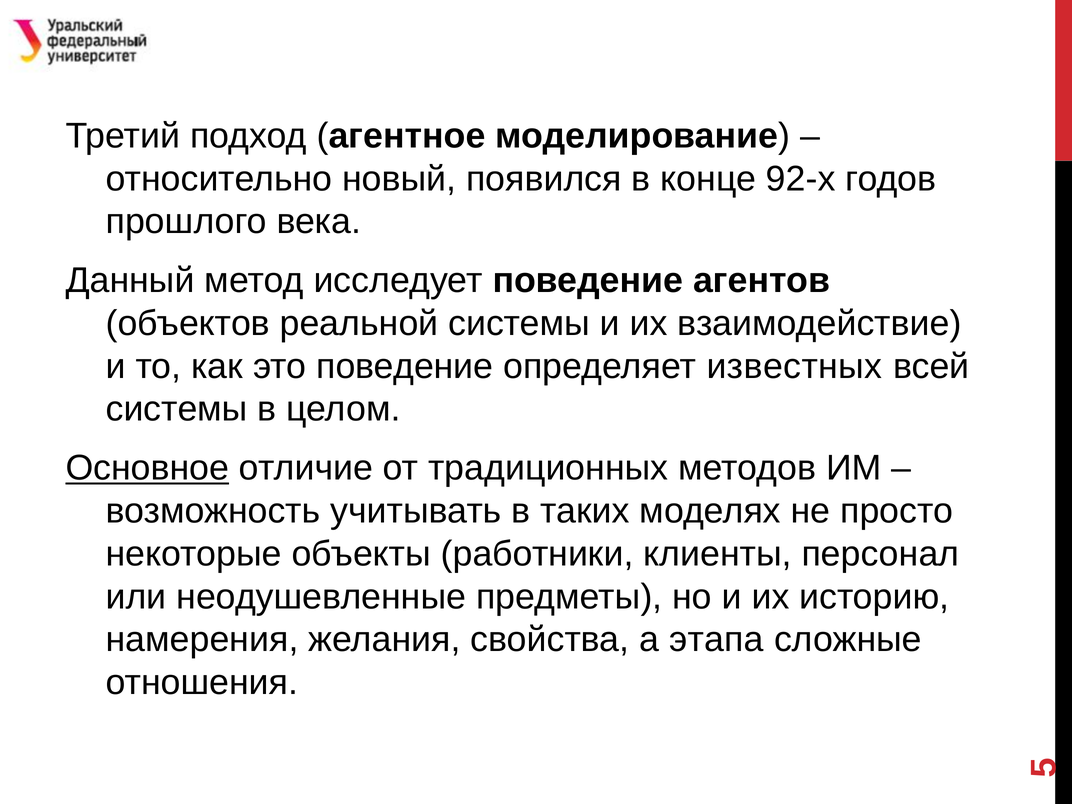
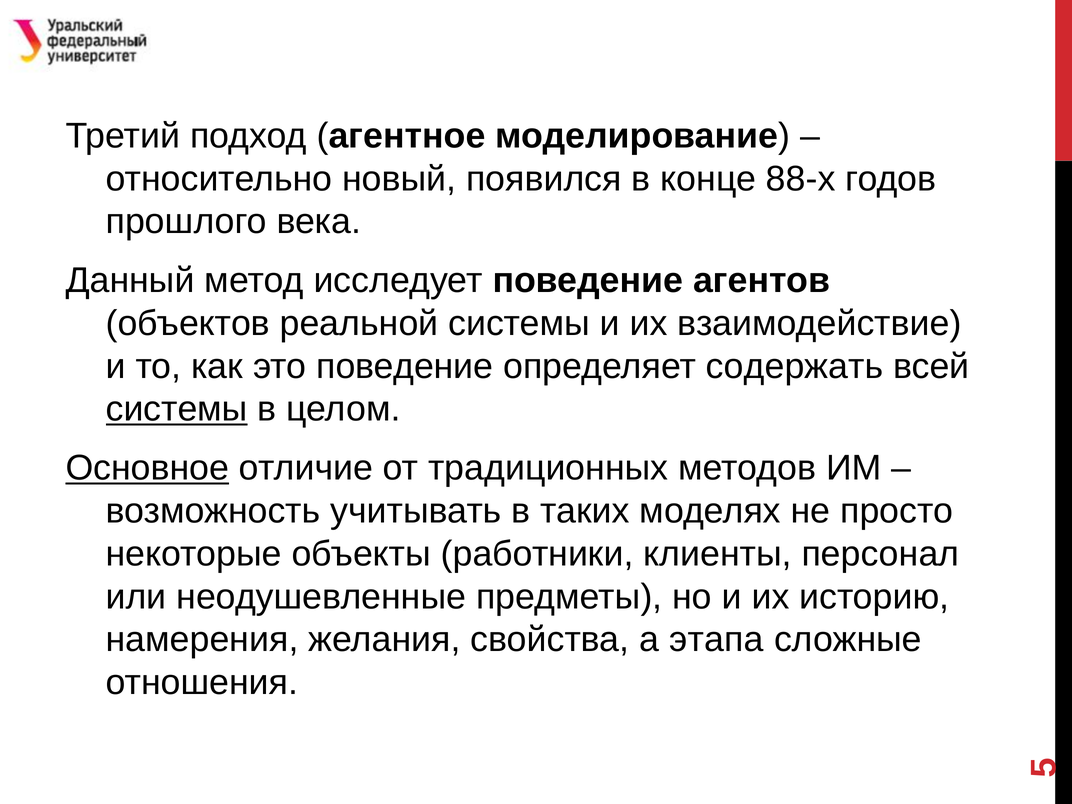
92-х: 92-х -> 88-х (801, 179)
известных: известных -> содержать (795, 366)
системы underline: none -> present (177, 409)
